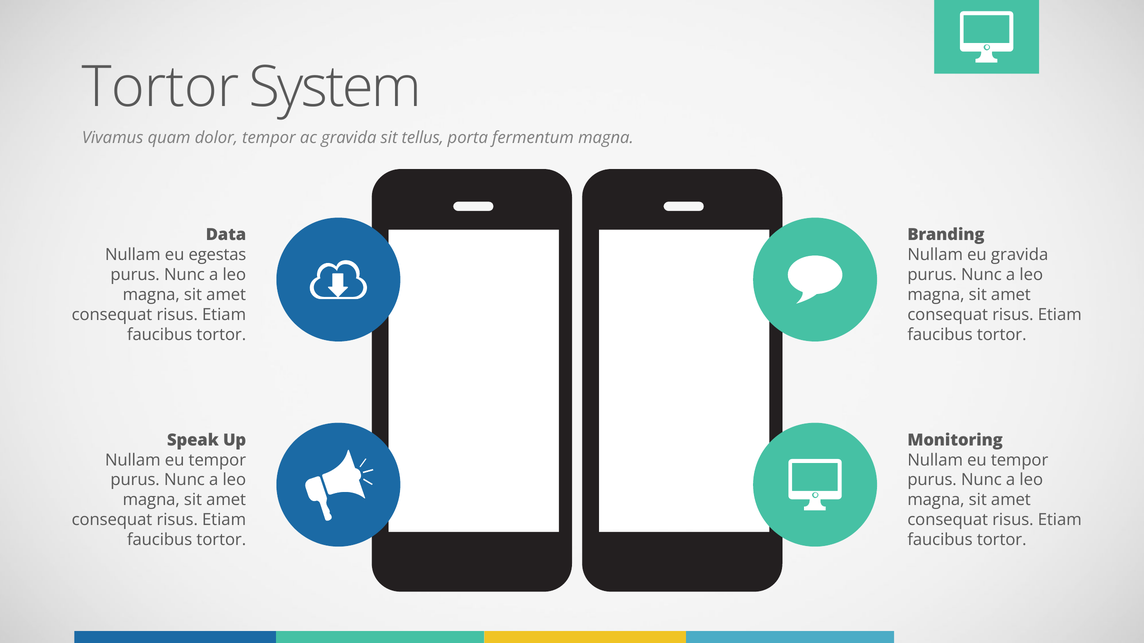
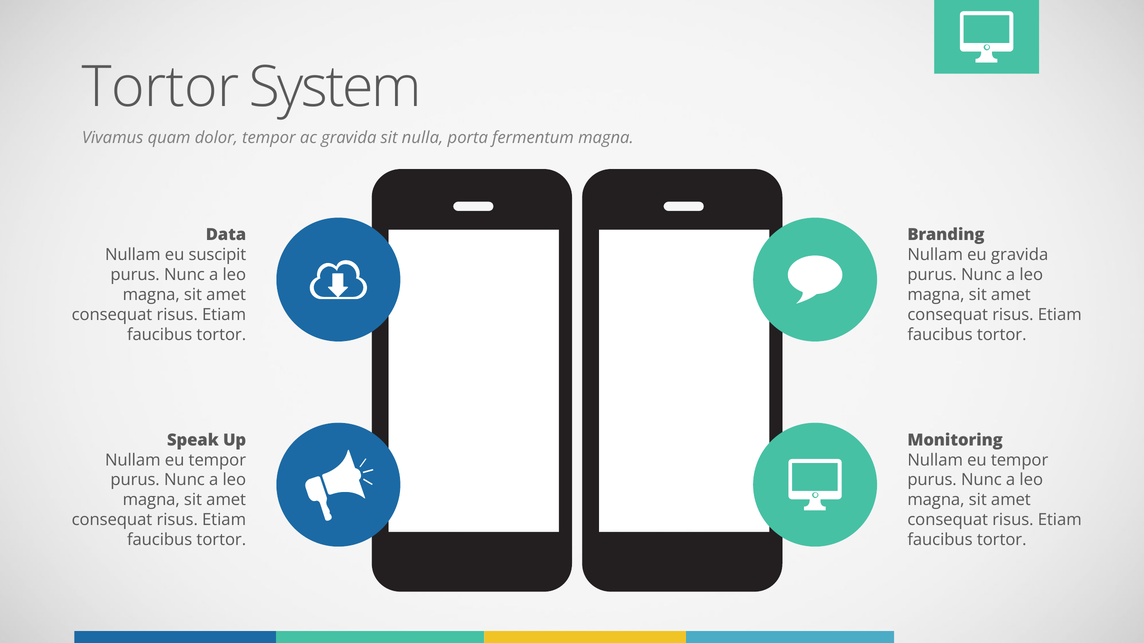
tellus: tellus -> nulla (422, 138)
egestas: egestas -> suscipit (217, 255)
